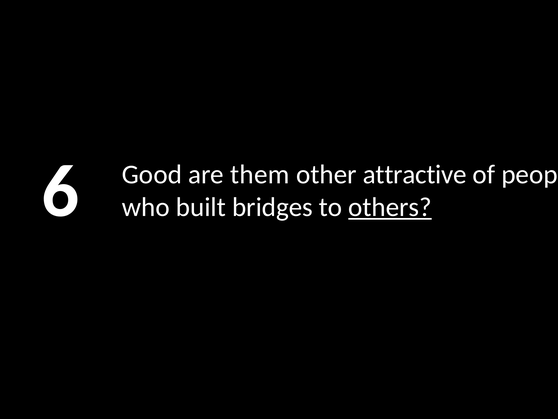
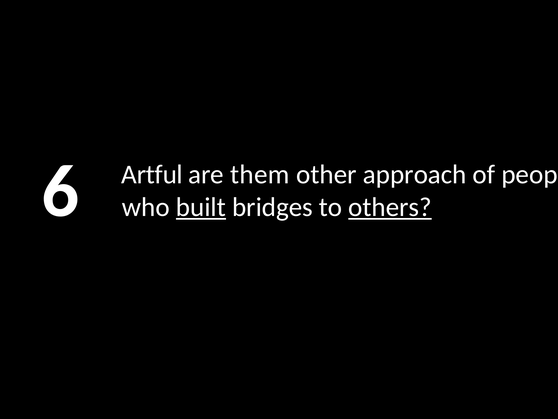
Good: Good -> Artful (152, 174)
attractive: attractive -> approach (415, 174)
built underline: none -> present (201, 207)
